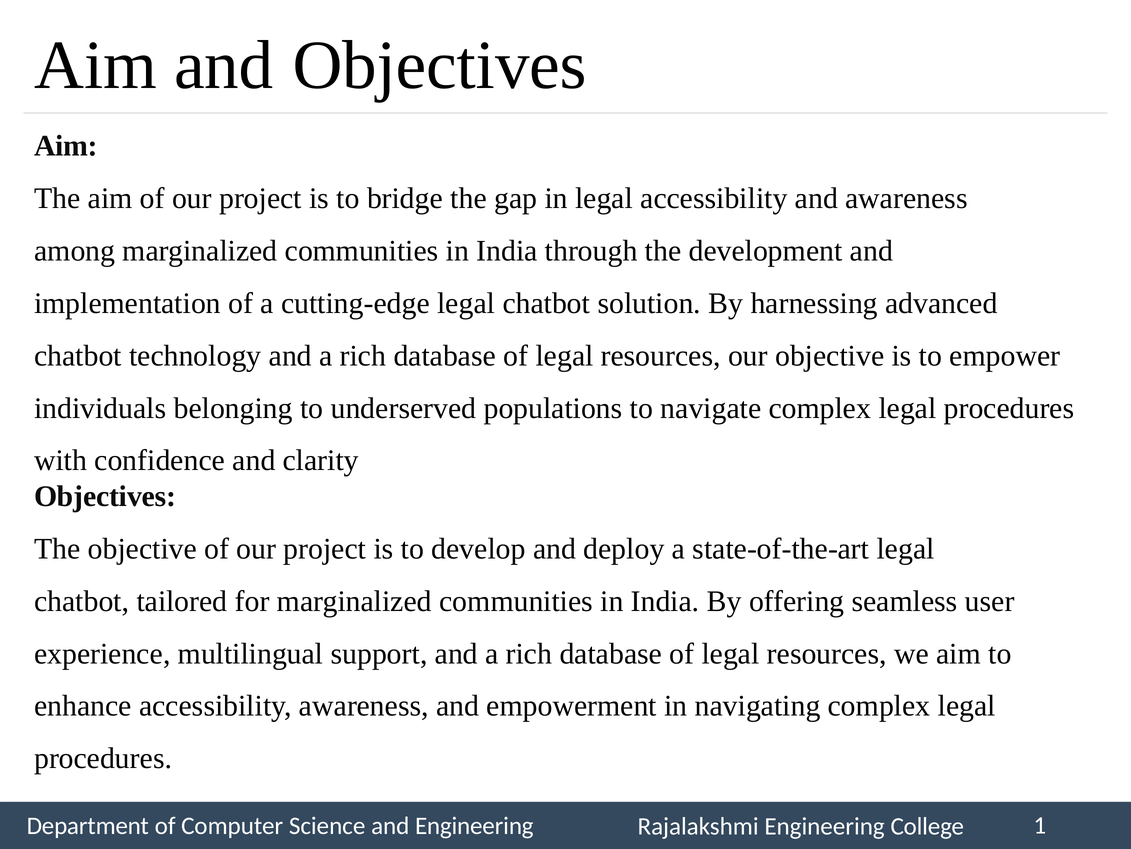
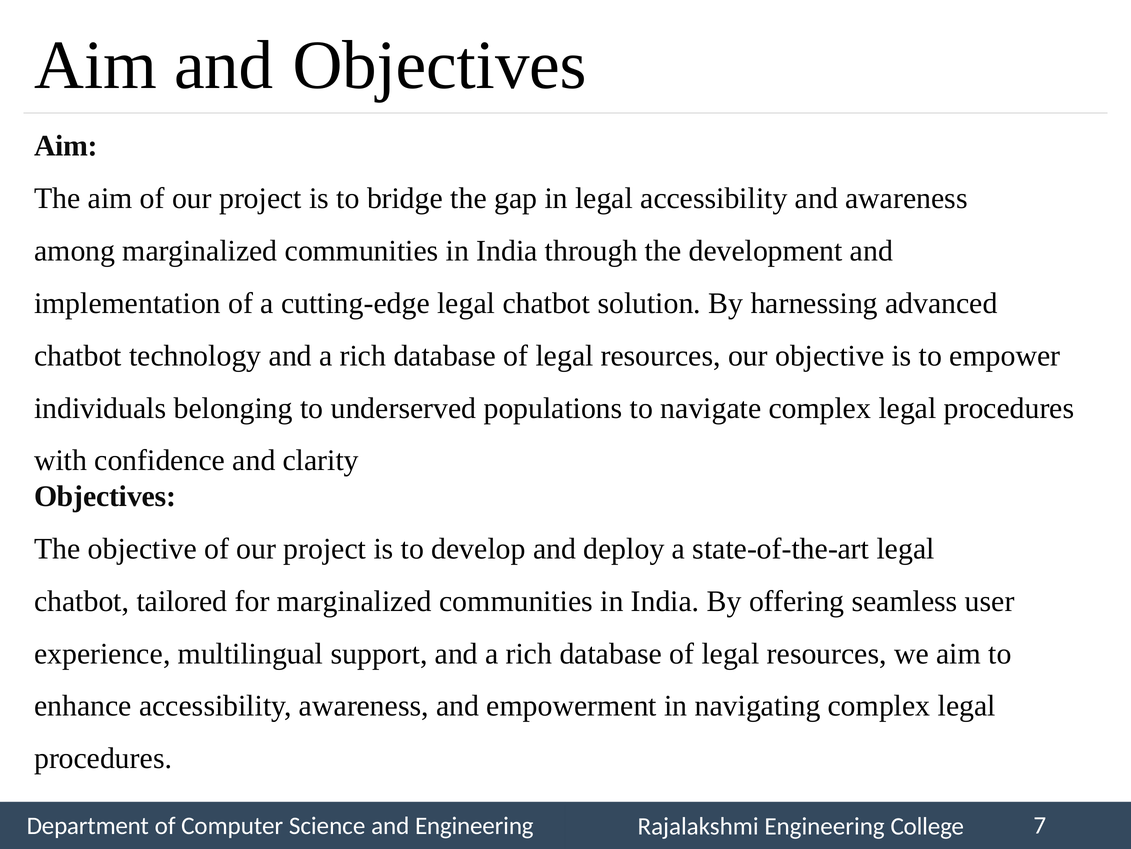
1: 1 -> 7 (1040, 825)
